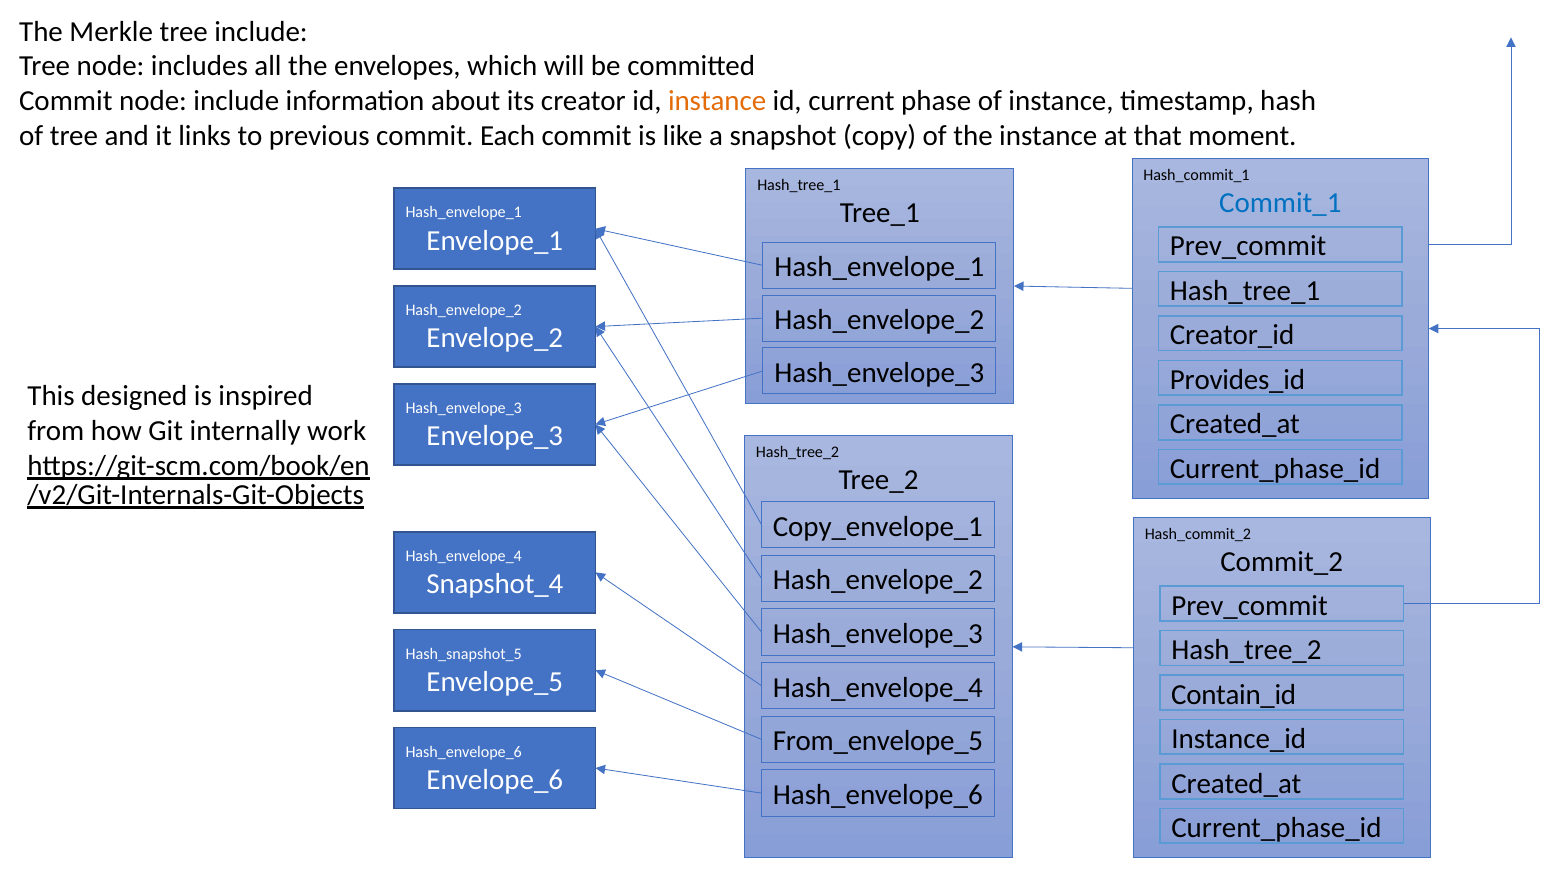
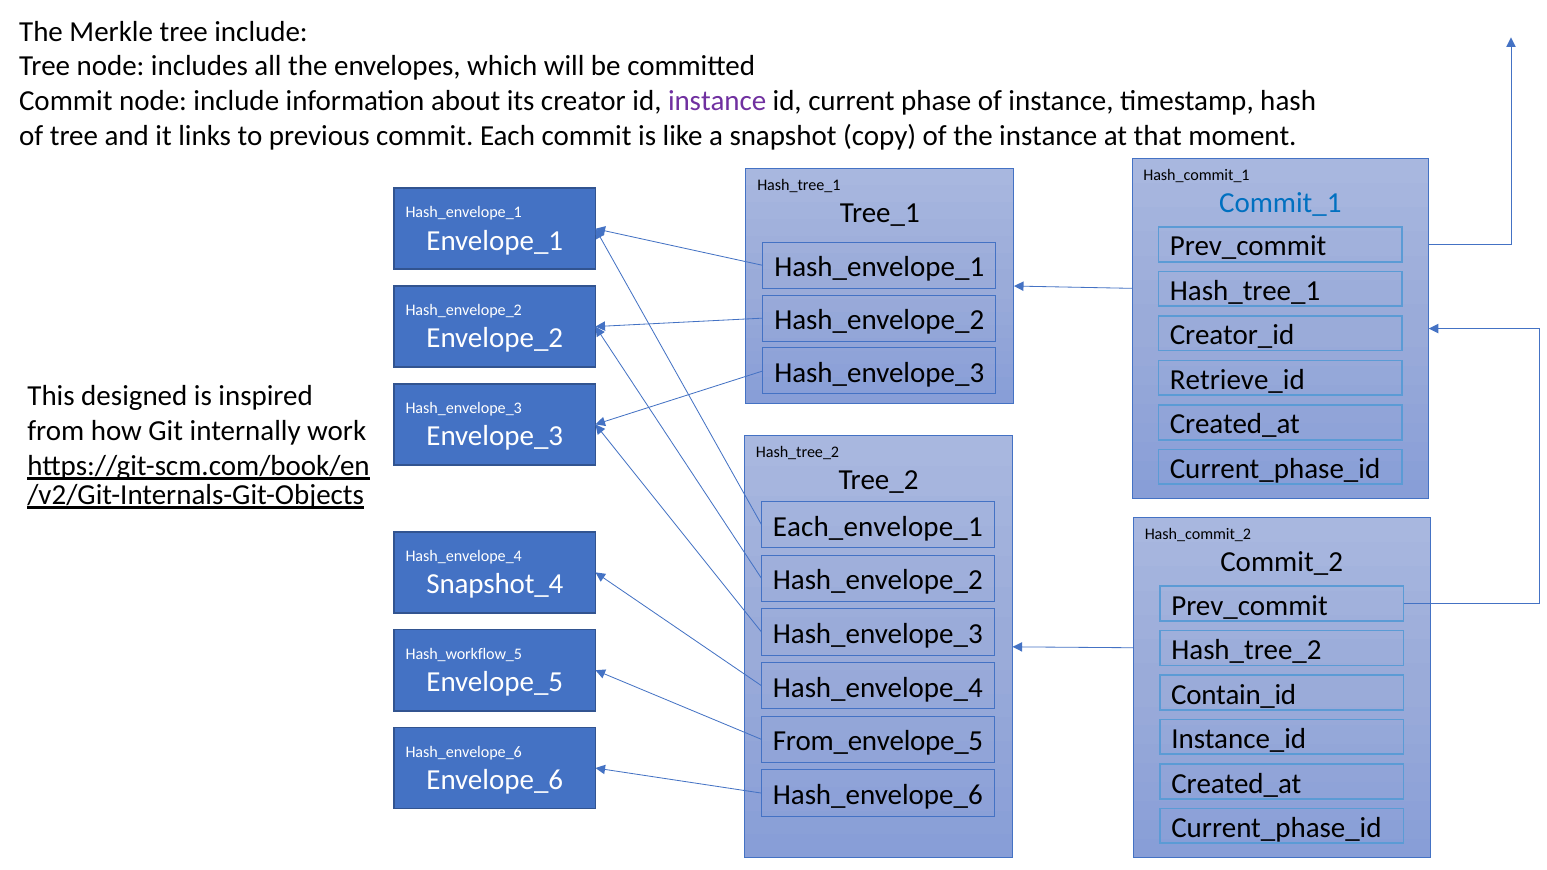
instance colour: orange -> purple (717, 101)
Provides_id: Provides_id -> Retrieve_id (1237, 380)
Copy_envelope_1: Copy_envelope_1 -> Each_envelope_1 (878, 527)
Hash_snapshot_5: Hash_snapshot_5 -> Hash_workflow_5 (464, 654)
